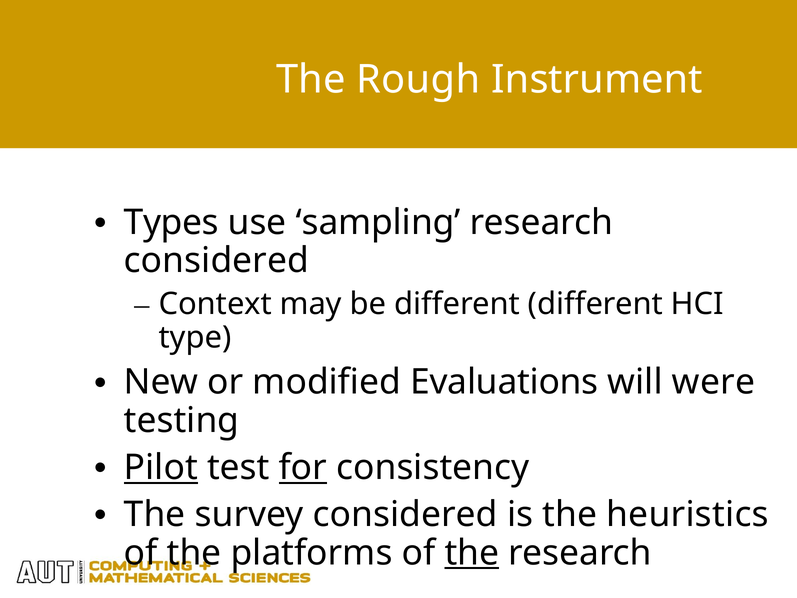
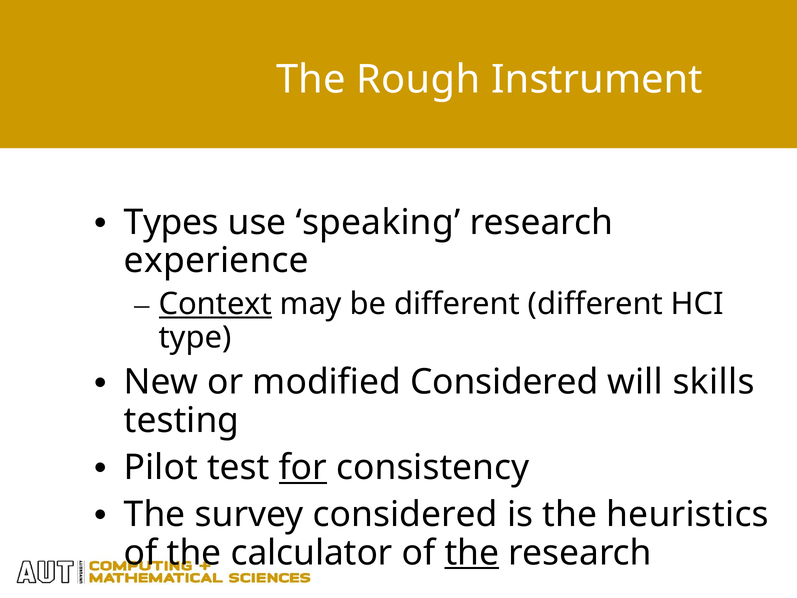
sampling: sampling -> speaking (378, 222)
considered: considered -> experience (216, 261)
Context underline: none -> present (215, 304)
modified Evaluations: Evaluations -> Considered (504, 382)
were: were -> skills (714, 382)
Pilot underline: present -> none (161, 467)
platforms: platforms -> calculator (312, 553)
